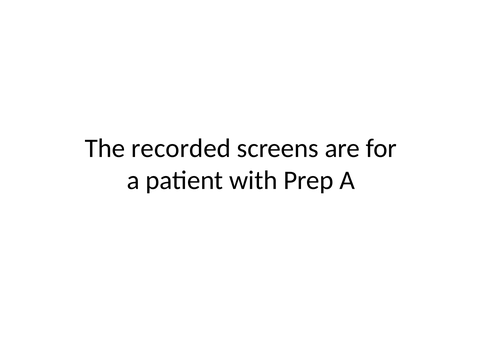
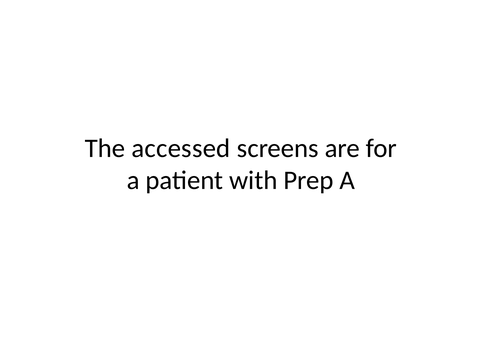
recorded: recorded -> accessed (181, 148)
